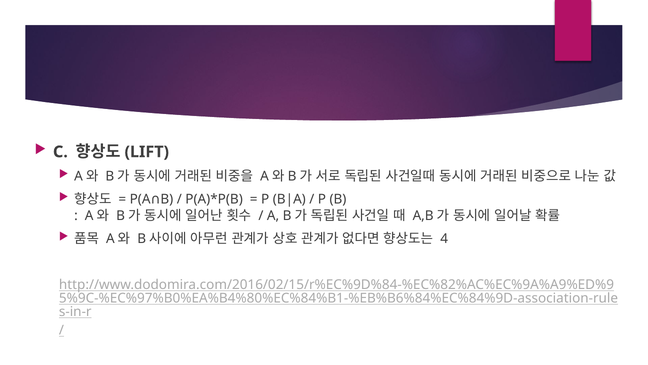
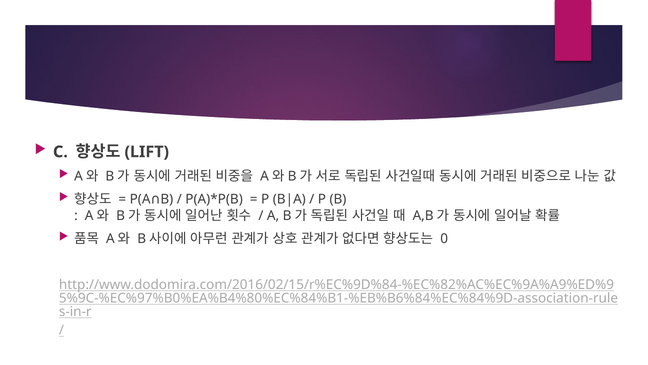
4: 4 -> 0 (444, 238)
